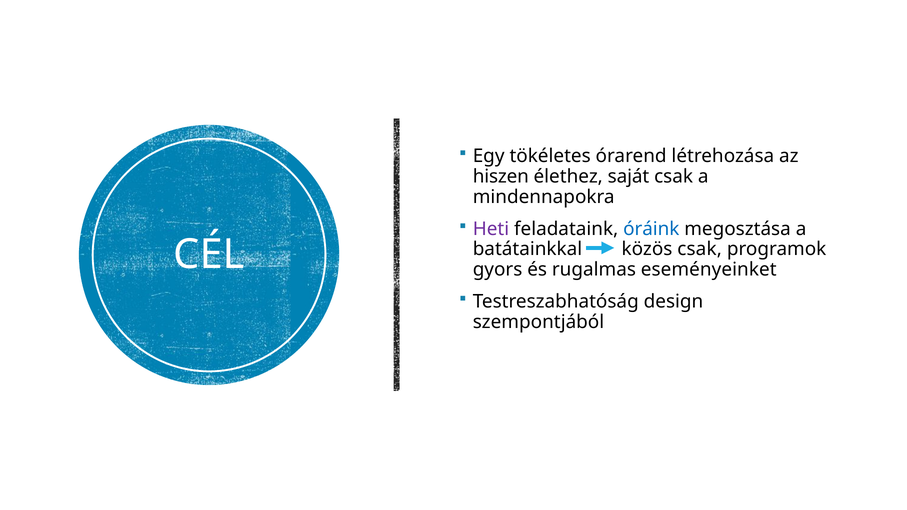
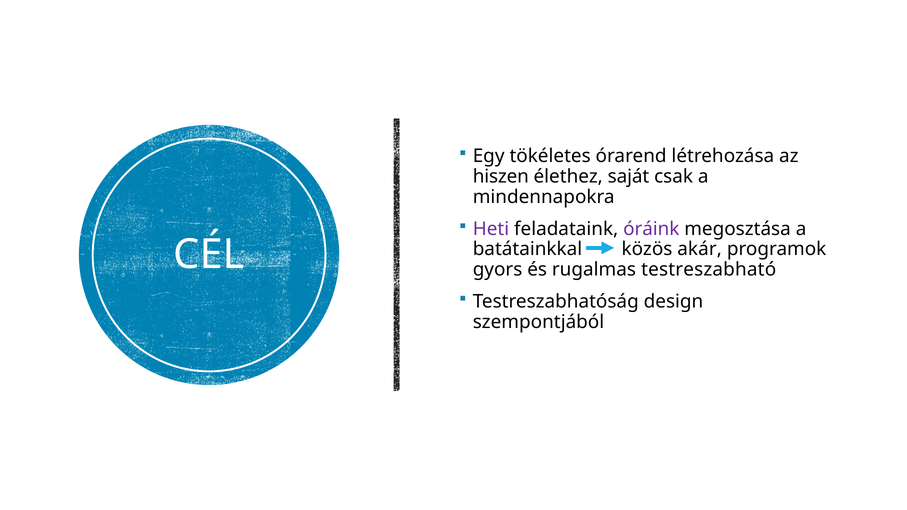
óráink colour: blue -> purple (651, 229)
közös csak: csak -> akár (700, 249)
eseményeinket: eseményeinket -> testreszabható (709, 270)
